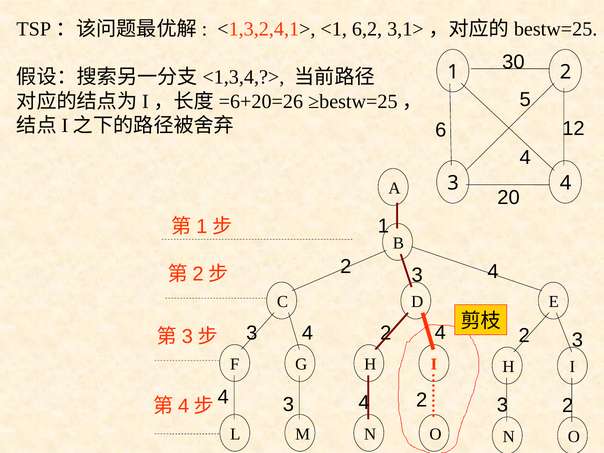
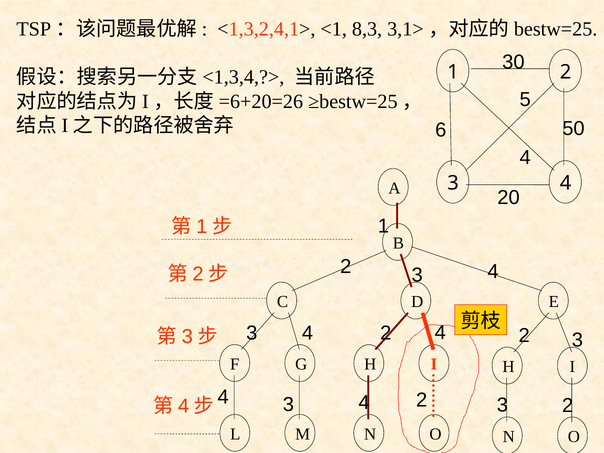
6,2: 6,2 -> 8,3 (367, 29)
12: 12 -> 50 (573, 129)
